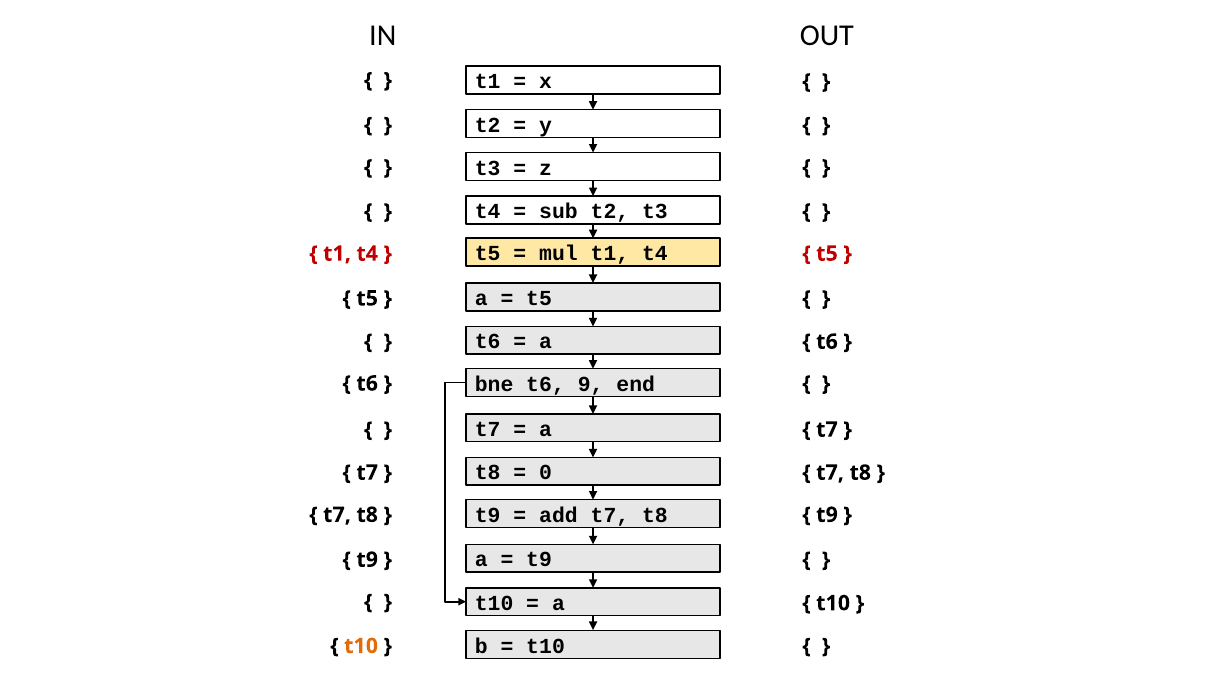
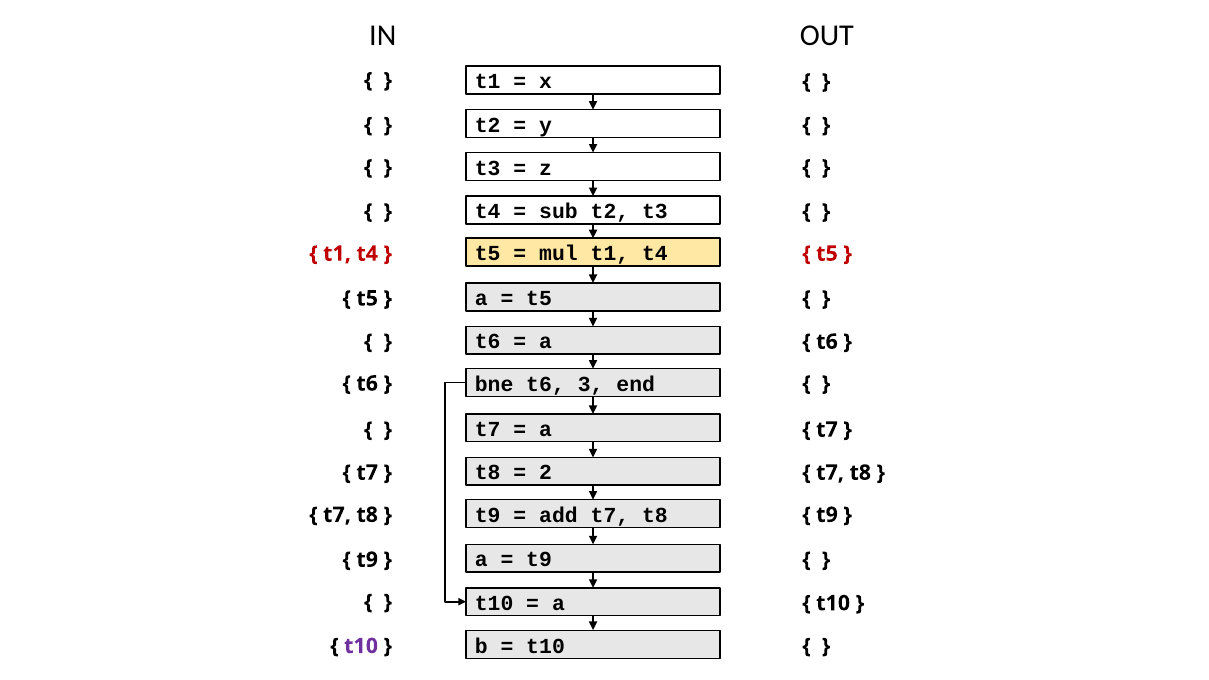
9: 9 -> 3 (591, 384)
0: 0 -> 2 (546, 473)
t10 colour: orange -> purple (361, 646)
